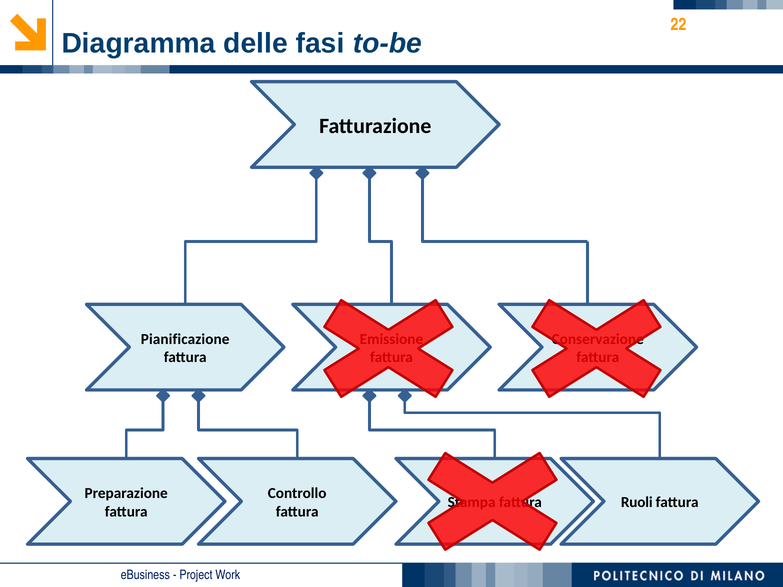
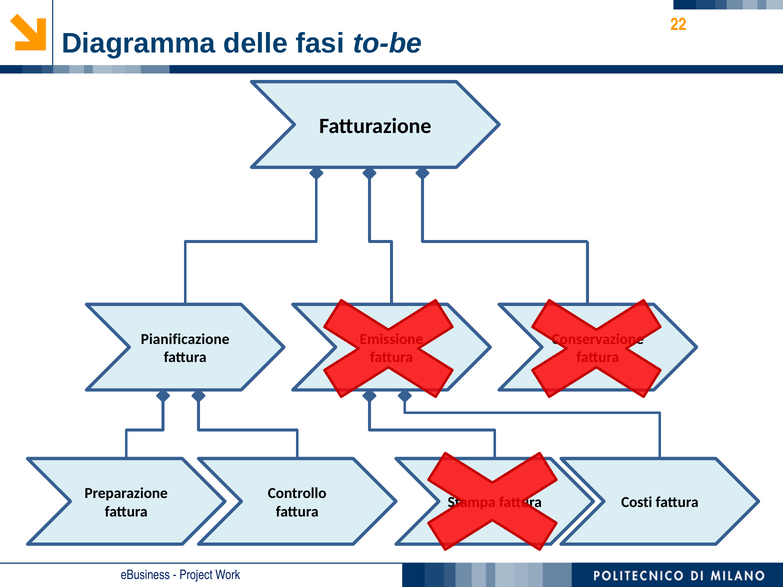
Ruoli: Ruoli -> Costi (637, 503)
